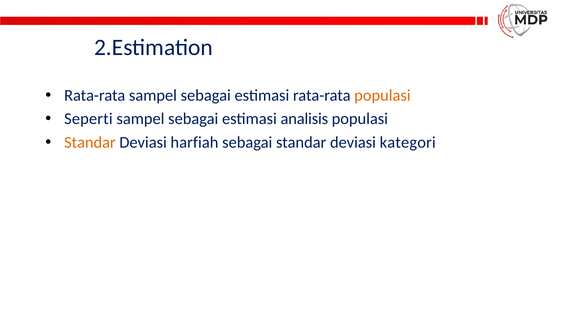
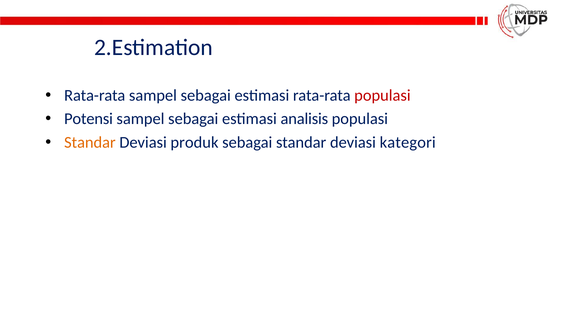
populasi colour: orange -> red (382, 95)
Seperti: Seperti -> Potensi (89, 119)
harfiah: harfiah -> produk (194, 143)
